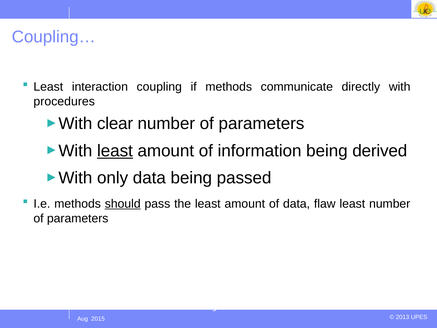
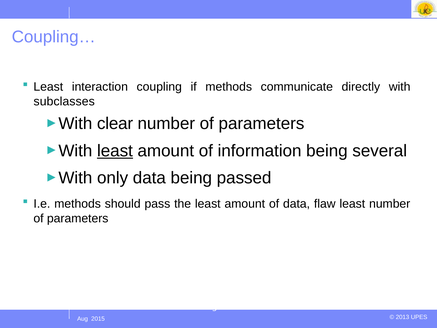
procedures: procedures -> subclasses (64, 101)
derived: derived -> several (380, 151)
should underline: present -> none (123, 204)
